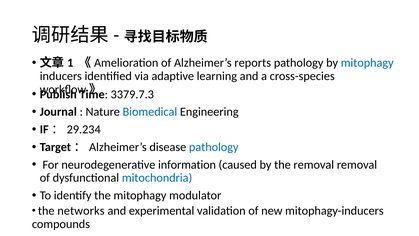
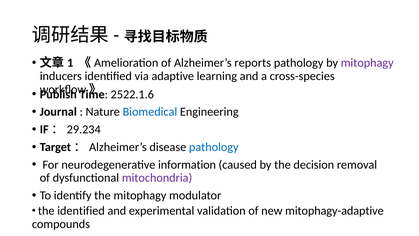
mitophagy colour: blue -> purple (367, 63)
3379.7.3: 3379.7.3 -> 2522.1.6 (132, 94)
the removal: removal -> decision (314, 165)
mitochondria colour: blue -> purple (157, 178)
the networks: networks -> identified (81, 211)
mitophagy-inducers: mitophagy-inducers -> mitophagy-adaptive (334, 211)
